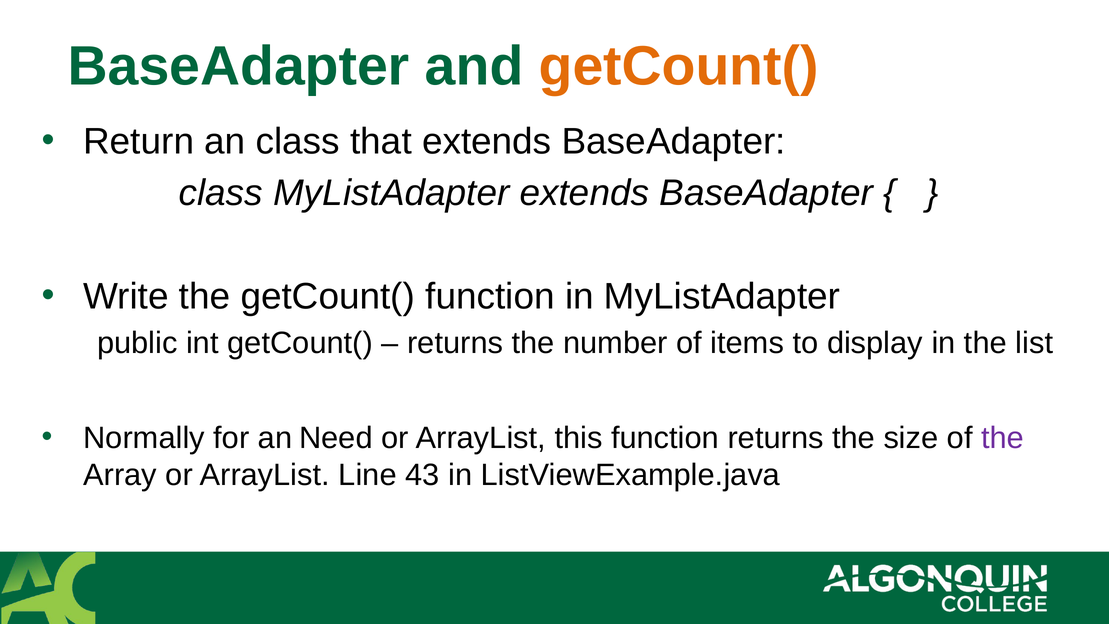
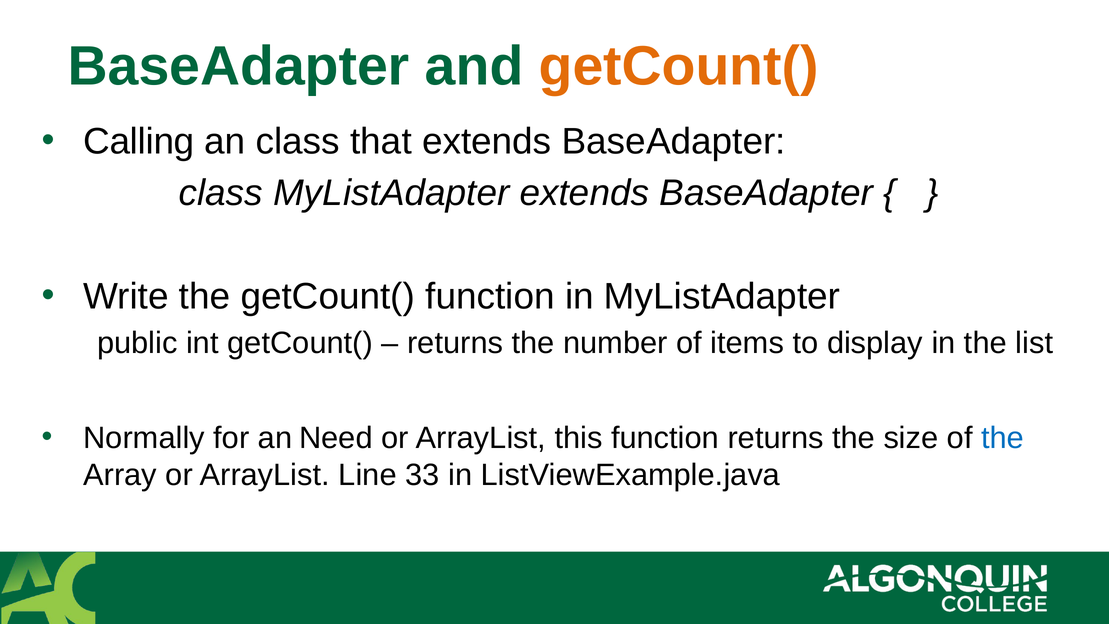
Return: Return -> Calling (139, 141)
the colour: purple -> blue (1003, 438)
43: 43 -> 33 (422, 475)
